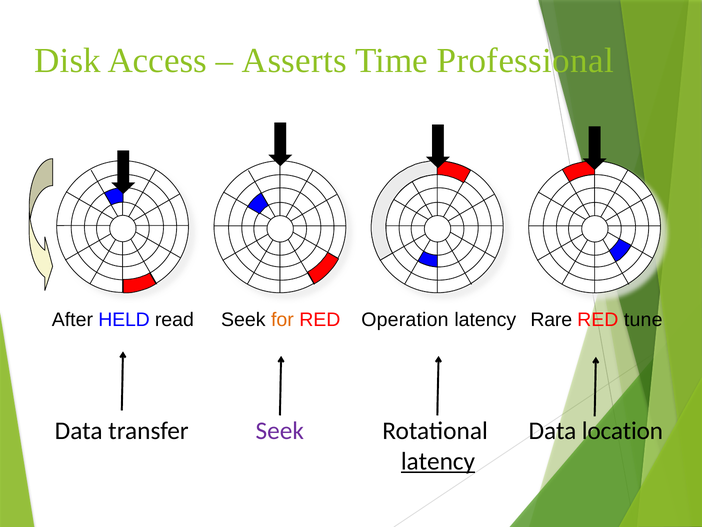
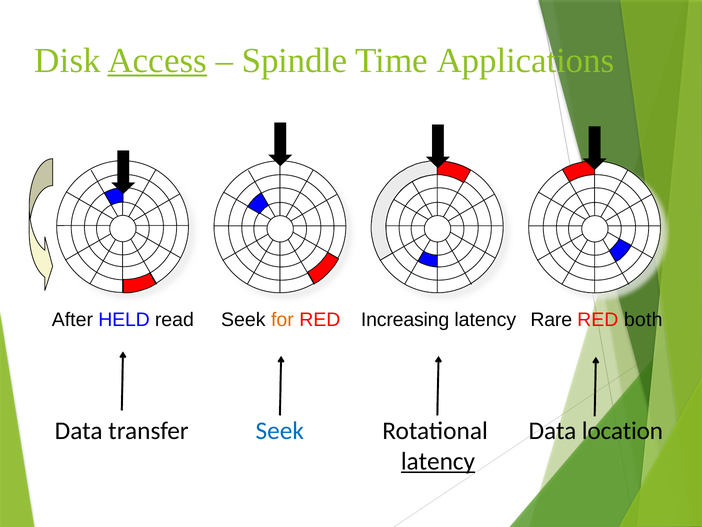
Access underline: none -> present (157, 60)
Asserts: Asserts -> Spindle (295, 60)
Professional: Professional -> Applications (526, 60)
Operation: Operation -> Increasing (405, 320)
tune: tune -> both (643, 320)
Seek colour: purple -> blue (280, 430)
